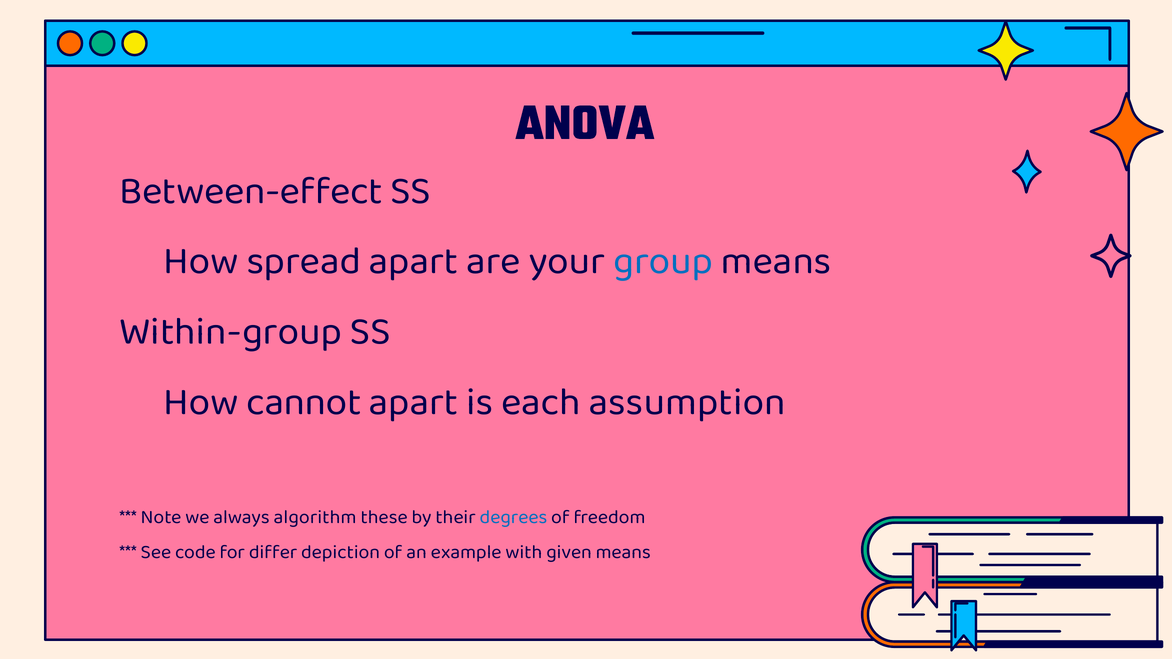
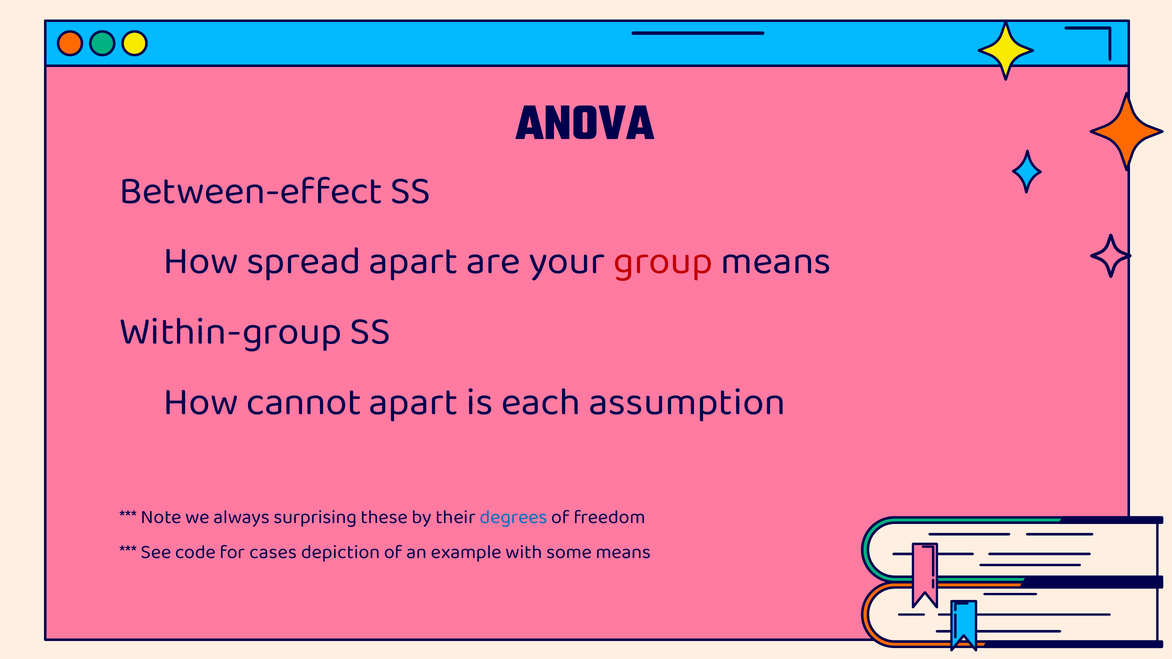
group colour: blue -> red (663, 261)
algorithm: algorithm -> surprising (315, 517)
differ: differ -> cases (273, 552)
given: given -> some (569, 552)
